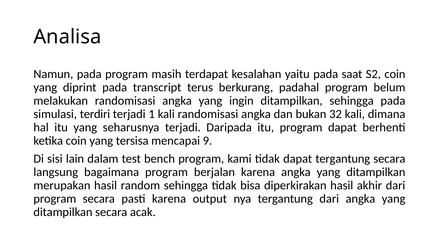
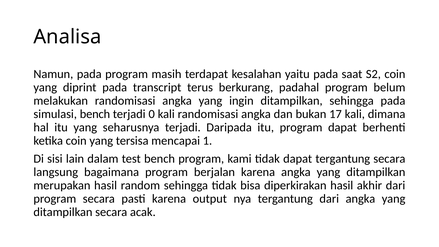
simulasi terdiri: terdiri -> bench (95, 114)
1: 1 -> 0 (152, 114)
32: 32 -> 17 (336, 114)
9: 9 -> 1 (208, 141)
